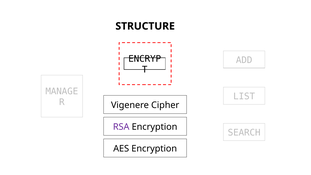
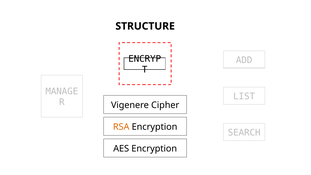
RSA colour: purple -> orange (121, 127)
